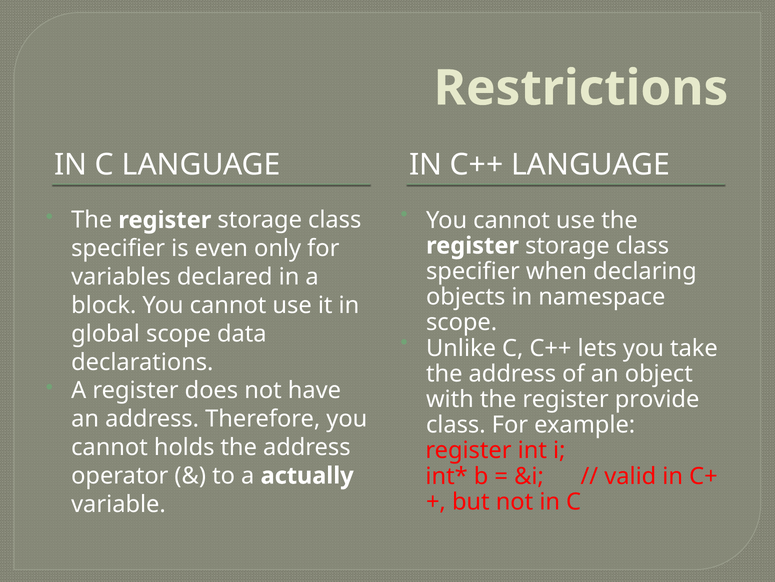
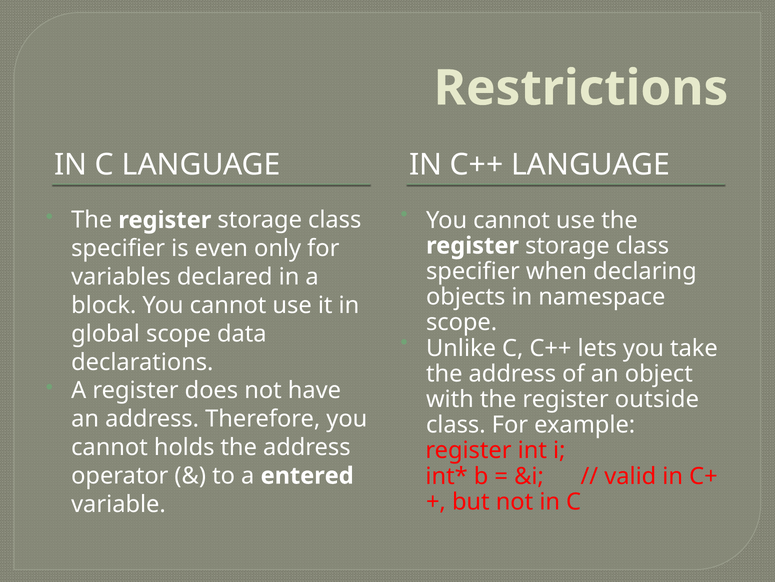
provide: provide -> outside (657, 399)
actually: actually -> entered (307, 475)
